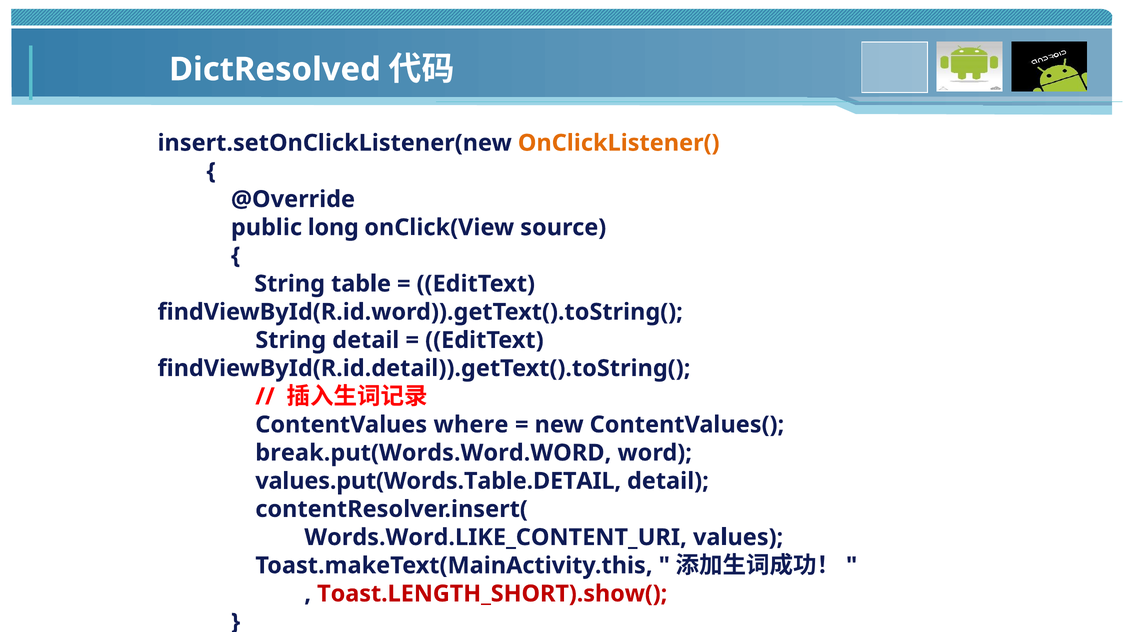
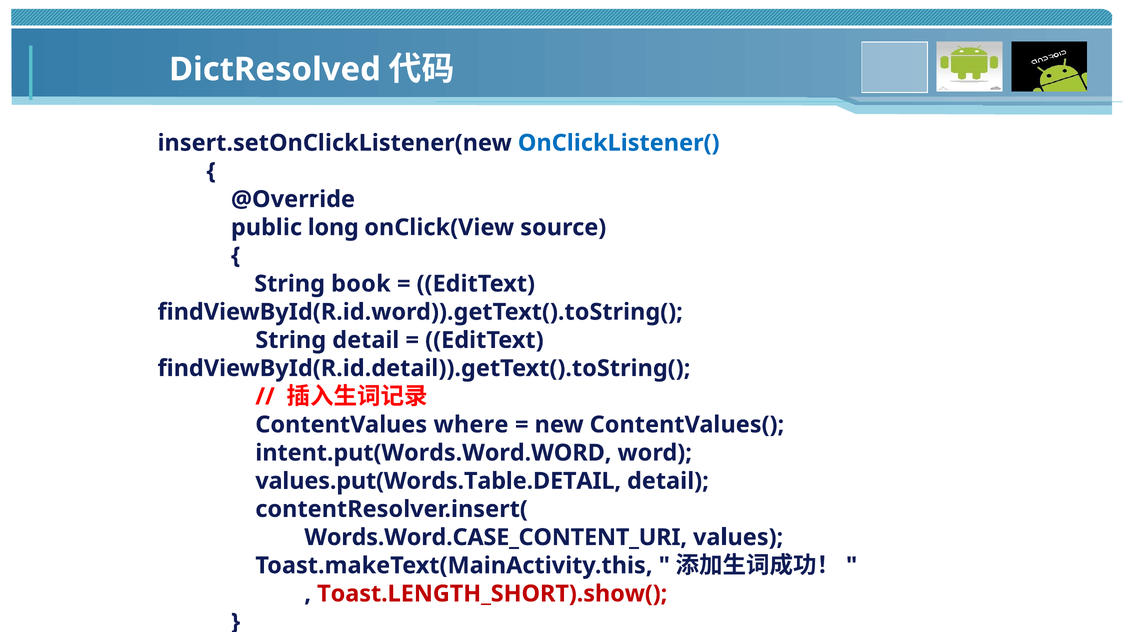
OnClickListener( colour: orange -> blue (619, 143)
table: table -> book (361, 284)
break.put(Words.Word.WORD: break.put(Words.Word.WORD -> intent.put(Words.Word.WORD (433, 453)
Words.Word.LIKE_CONTENT_URI: Words.Word.LIKE_CONTENT_URI -> Words.Word.CASE_CONTENT_URI (496, 538)
